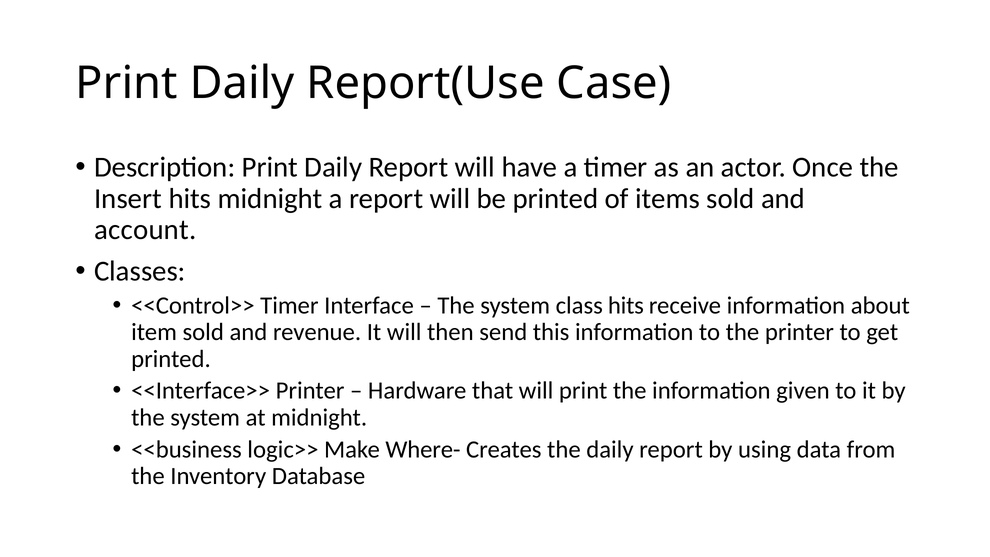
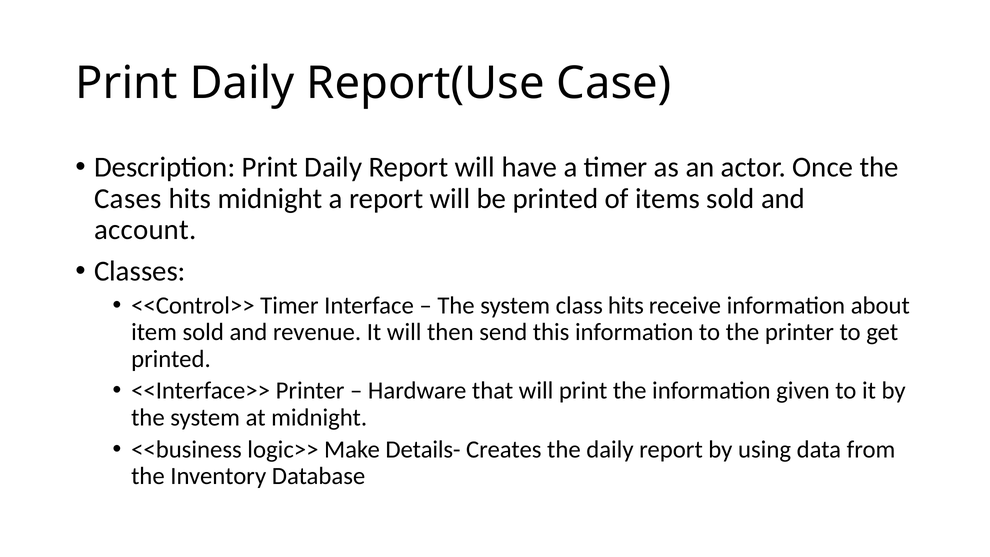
Insert: Insert -> Cases (128, 199)
Where-: Where- -> Details- (423, 449)
